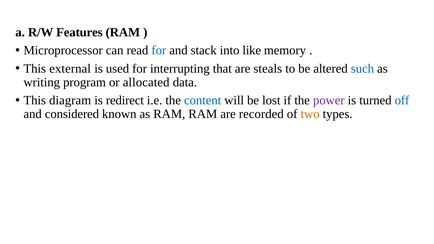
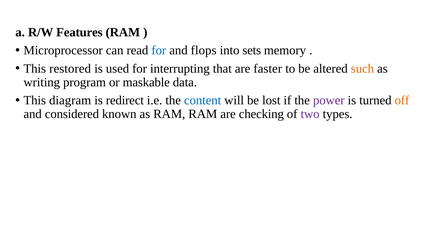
stack: stack -> flops (204, 50)
like: like -> sets (252, 50)
external: external -> restored (70, 69)
steals: steals -> faster (268, 69)
such colour: blue -> orange (362, 69)
allocated: allocated -> maskable (146, 82)
off colour: blue -> orange (402, 100)
recorded: recorded -> checking (261, 114)
two colour: orange -> purple (310, 114)
